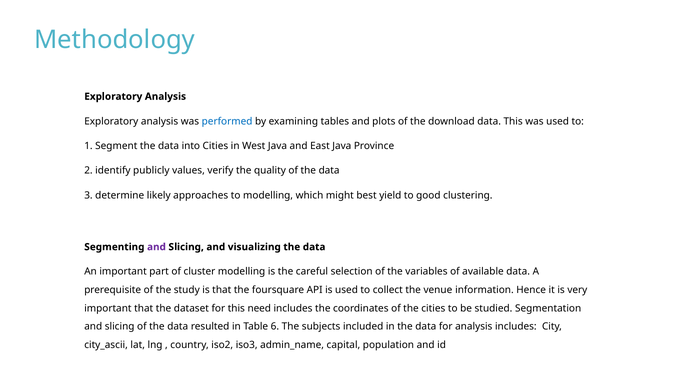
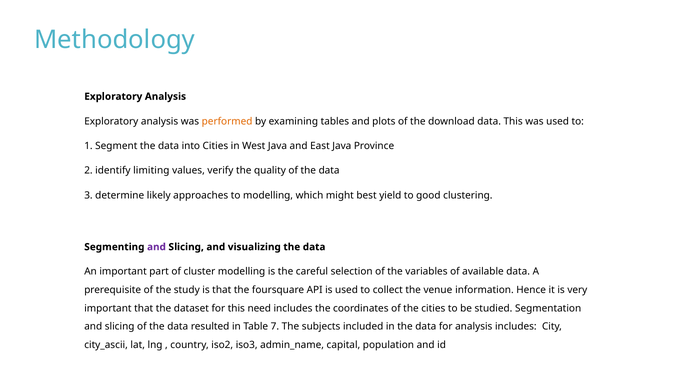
performed colour: blue -> orange (227, 121)
publicly: publicly -> limiting (151, 171)
6: 6 -> 7 (275, 327)
